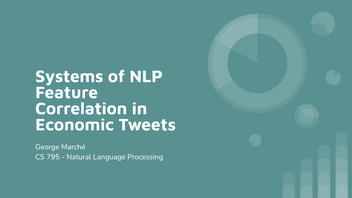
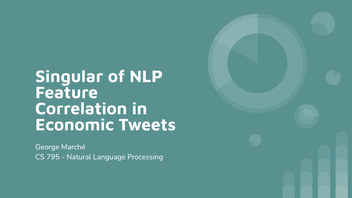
Systems: Systems -> Singular (69, 76)
